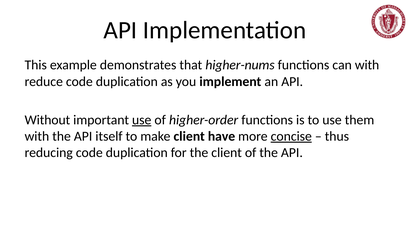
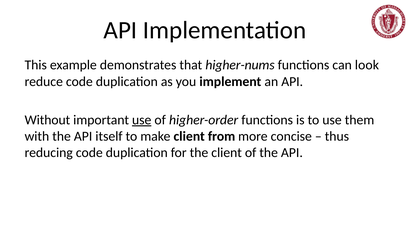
can with: with -> look (367, 65)
have: have -> from (222, 136)
concise underline: present -> none (291, 136)
